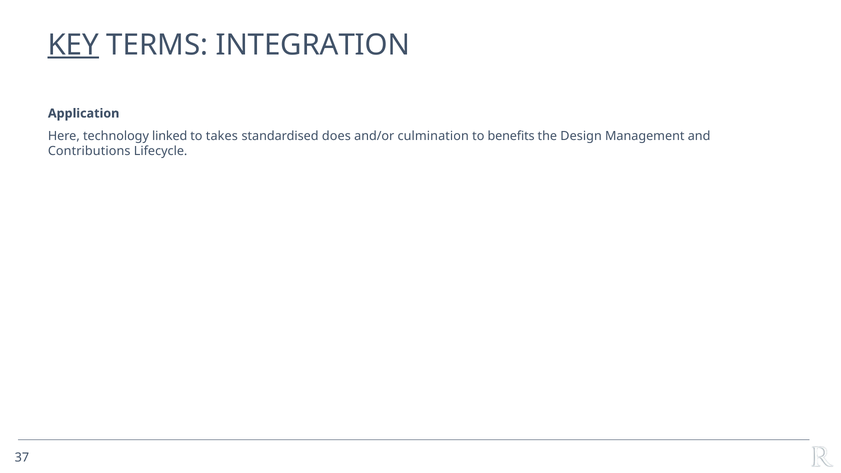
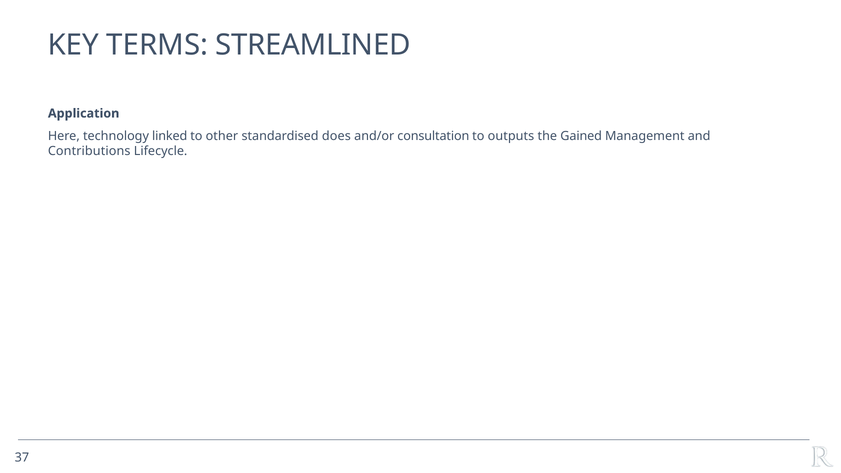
KEY underline: present -> none (73, 45)
INTEGRATION: INTEGRATION -> STREAMLINED (313, 45)
takes: takes -> other (222, 136)
culmination: culmination -> consultation (433, 136)
benefits: benefits -> outputs (511, 136)
Design: Design -> Gained (581, 136)
